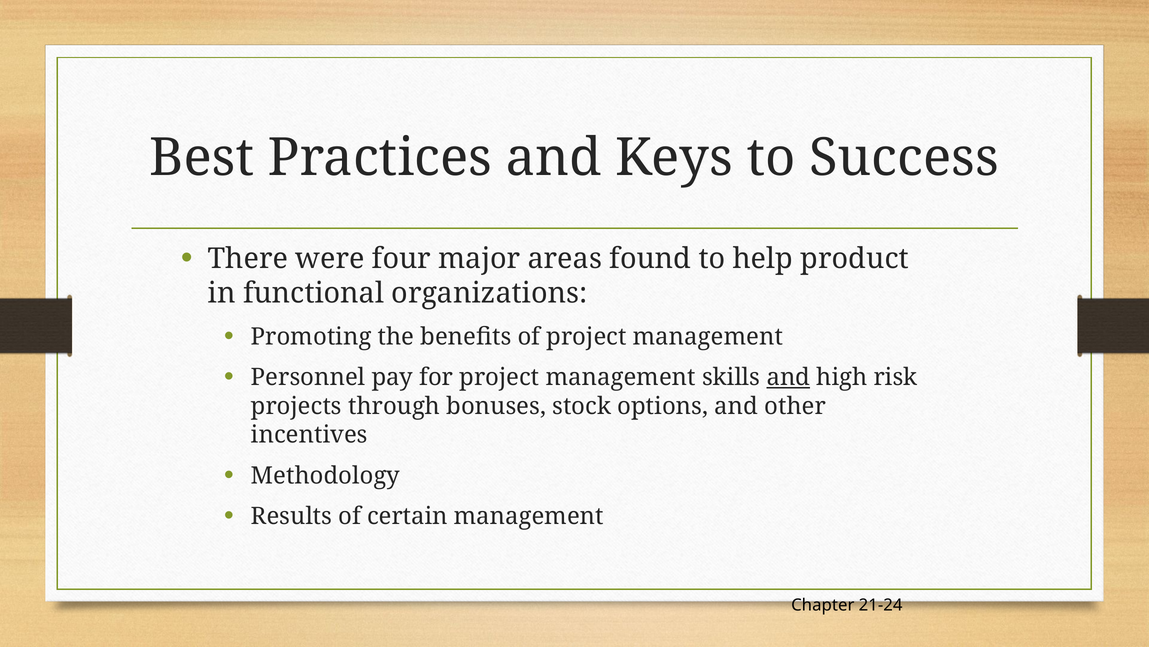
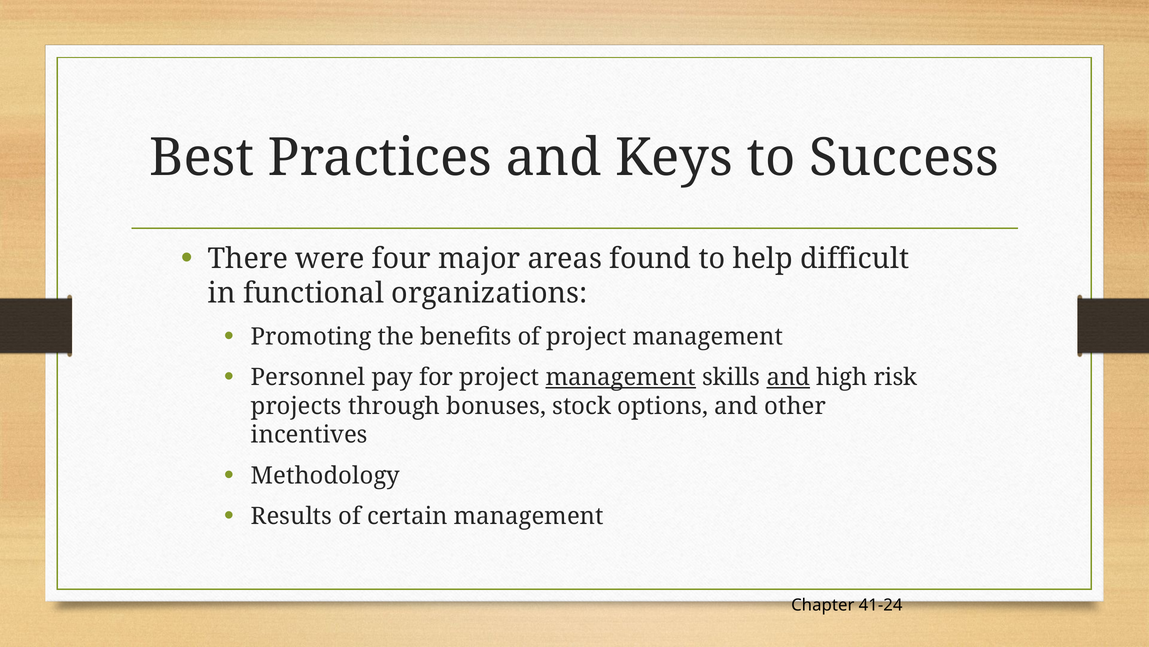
product: product -> difficult (855, 259)
management underline: none -> present (621, 377)
21-24: 21-24 -> 41-24 (881, 604)
